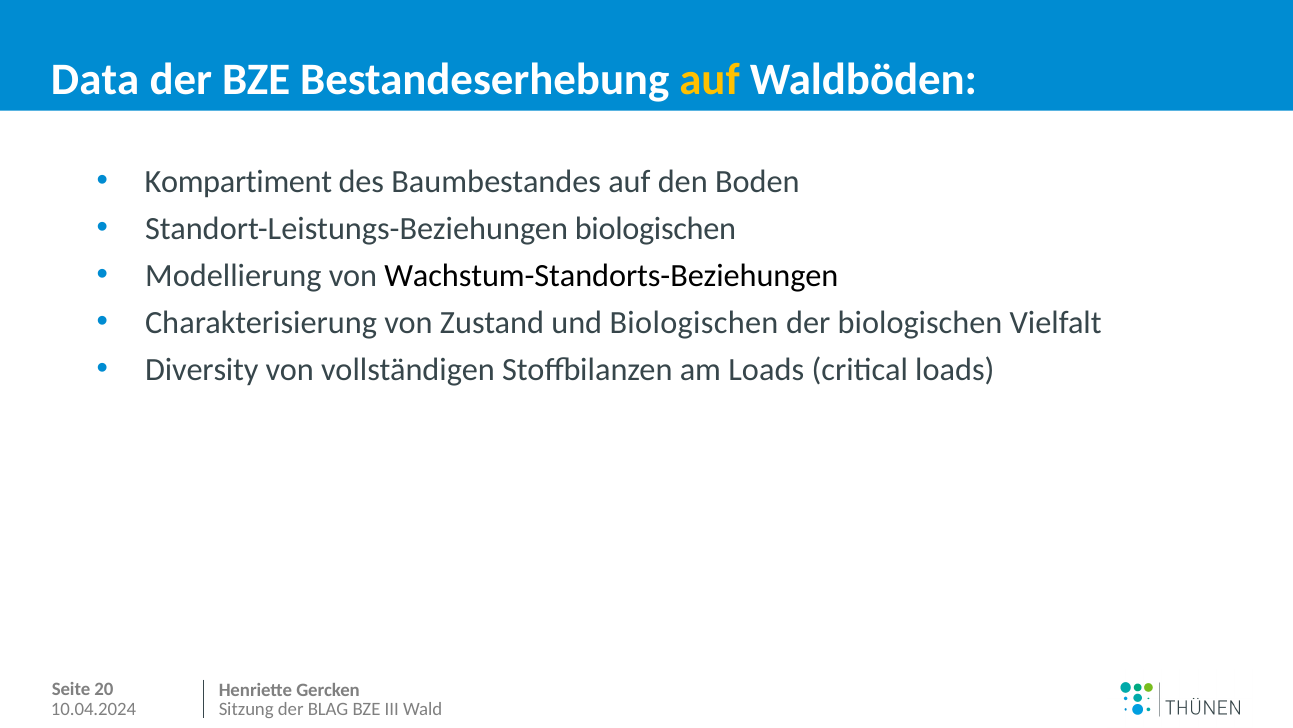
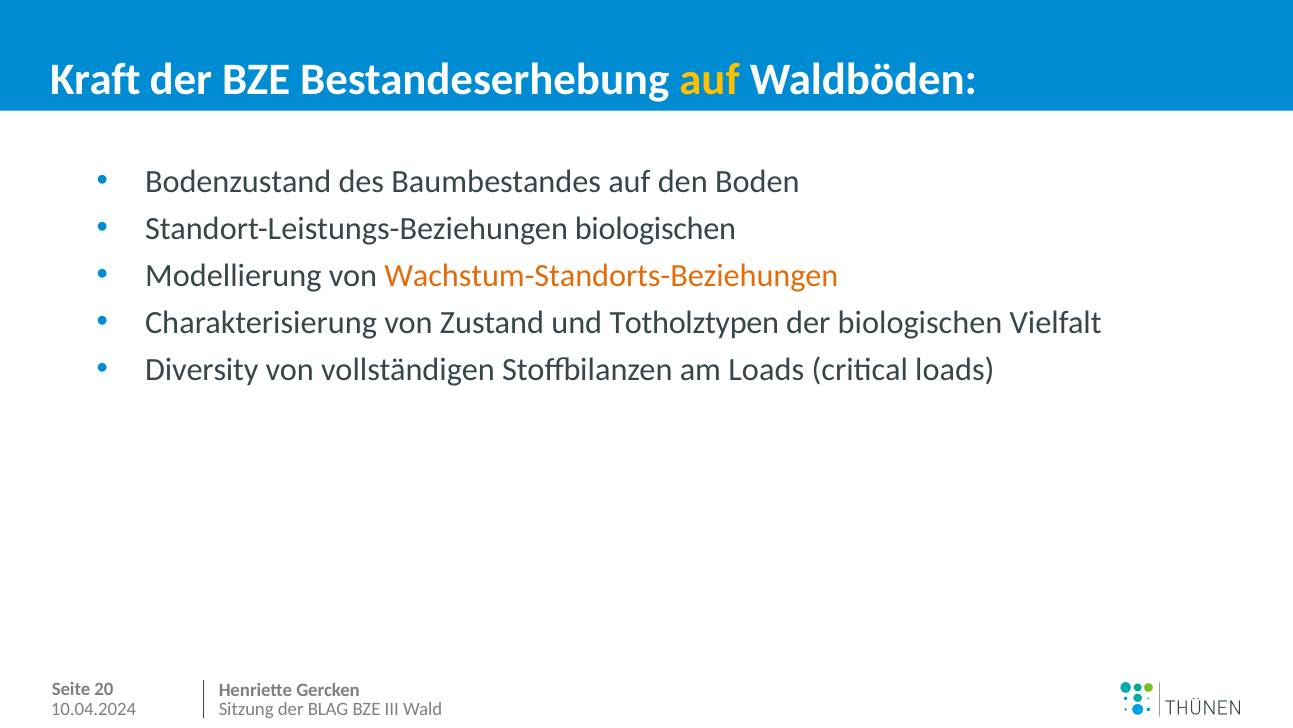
Data: Data -> Kraft (95, 79)
Kompartiment: Kompartiment -> Bodenzustand (238, 182)
Wachstum-Standorts-Beziehungen colour: black -> orange (611, 275)
und Biologischen: Biologischen -> Totholztypen (694, 322)
